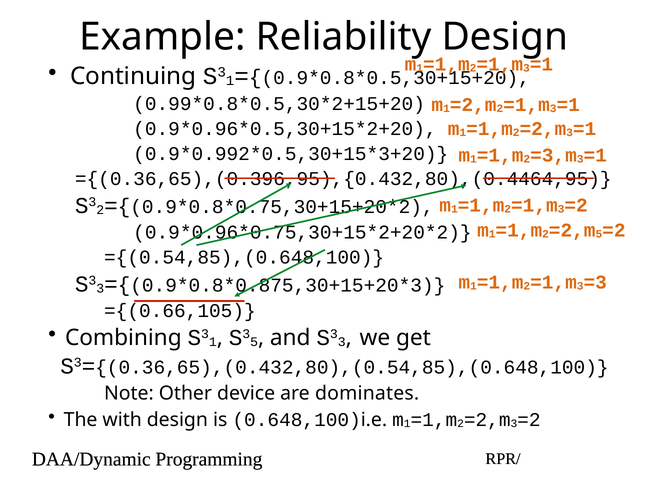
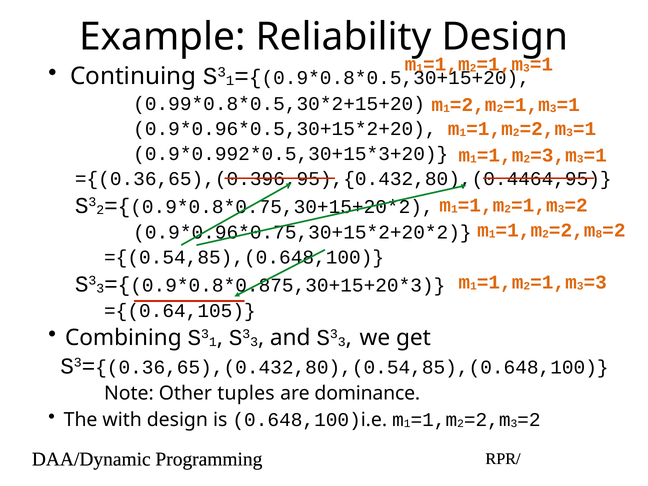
5: 5 -> 8 (599, 234)
={(0.66,105: ={(0.66,105 -> ={(0.64,105 (180, 311)
5: 5 -> 3 (254, 342)
device: device -> tuples (246, 393)
dominates: dominates -> dominance (367, 393)
